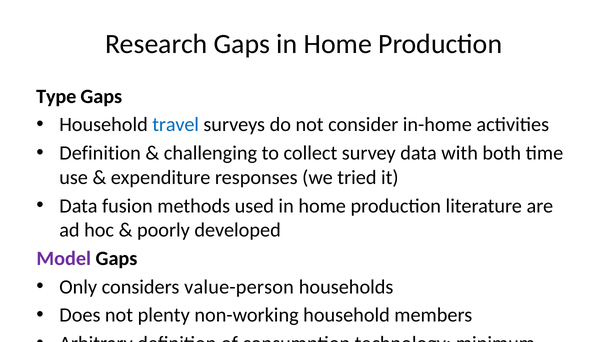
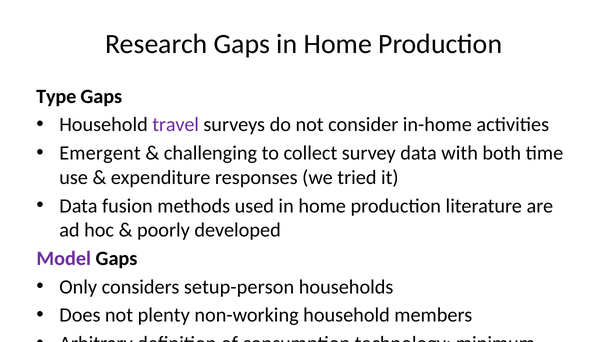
travel colour: blue -> purple (176, 125)
Definition: Definition -> Emergent (100, 153)
value-person: value-person -> setup-person (239, 287)
